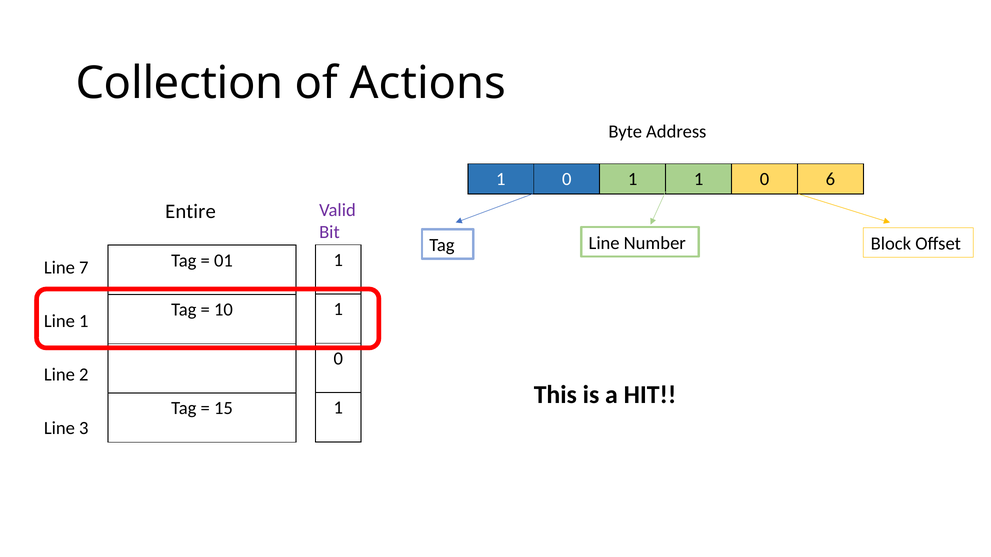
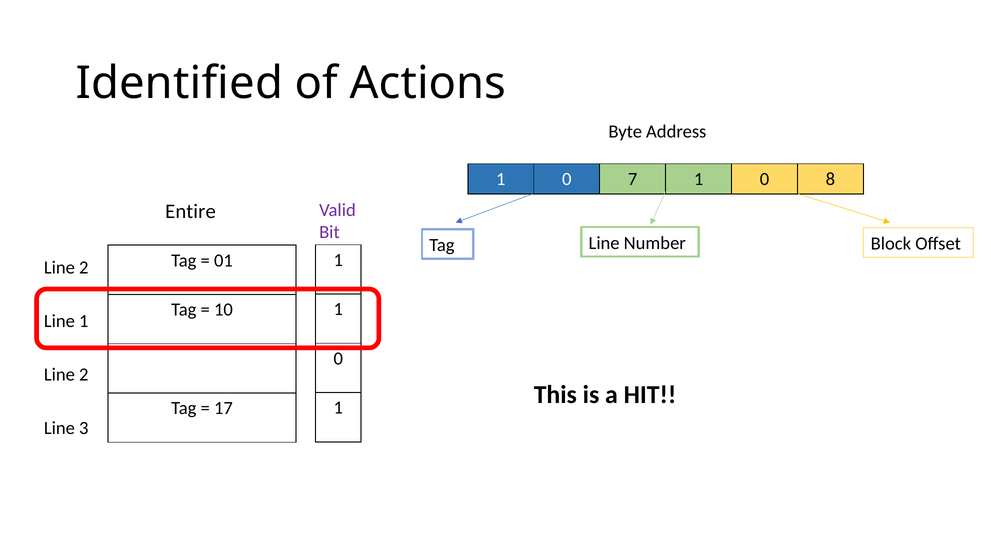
Collection: Collection -> Identified (179, 83)
1: 1 -> 7 (633, 179)
6: 6 -> 8 (830, 179)
7: 7 -> 2 (84, 268)
15: 15 -> 17 (223, 409)
